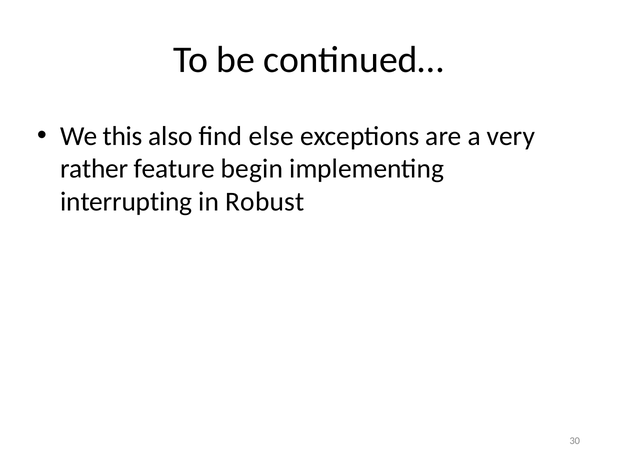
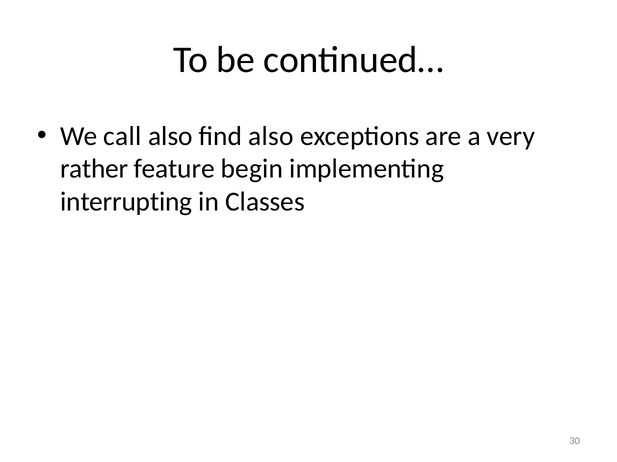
this: this -> call (122, 136)
find else: else -> also (271, 136)
Robust: Robust -> Classes (265, 202)
